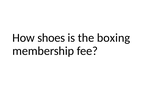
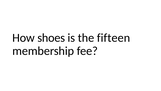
boxing: boxing -> fifteen (114, 38)
